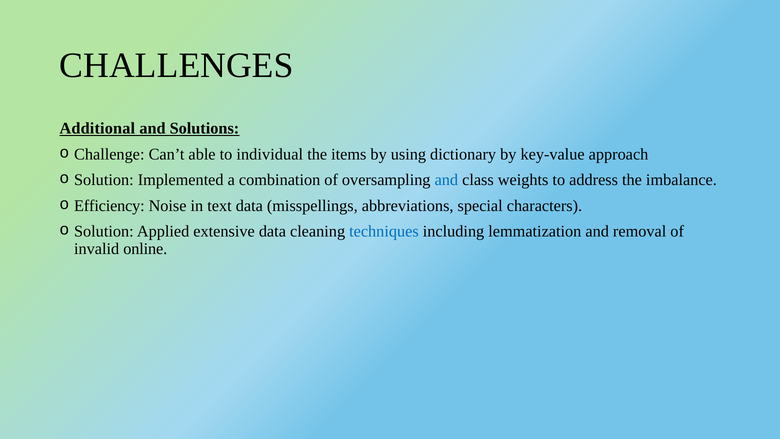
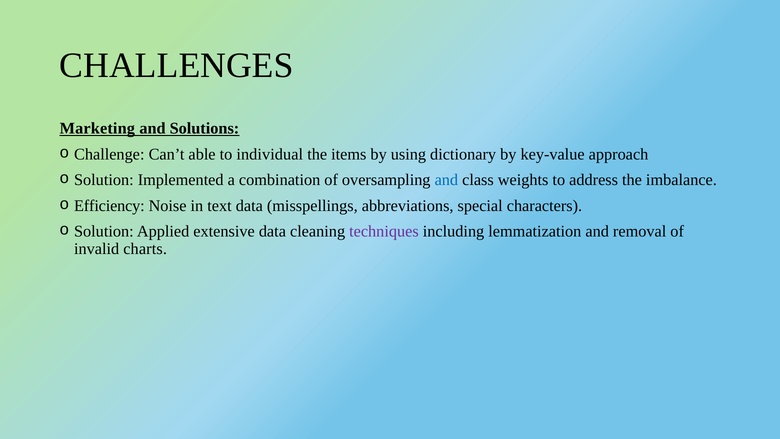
Additional: Additional -> Marketing (97, 128)
techniques colour: blue -> purple (384, 231)
online: online -> charts (145, 249)
